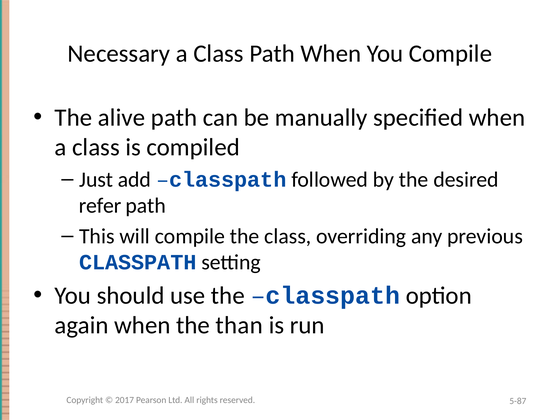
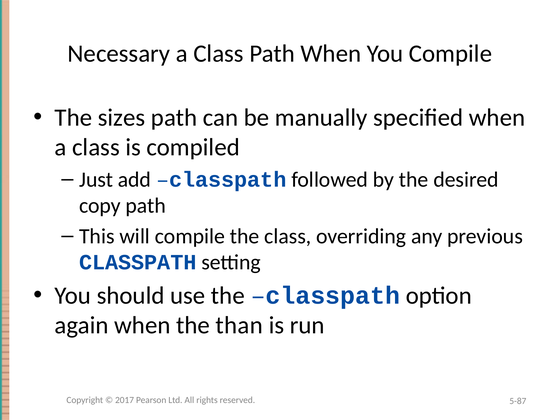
alive: alive -> sizes (122, 117)
refer: refer -> copy (100, 206)
